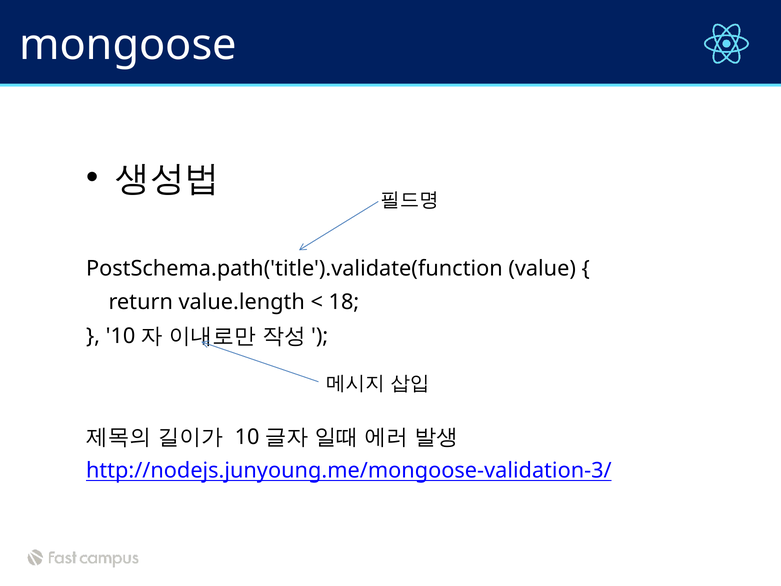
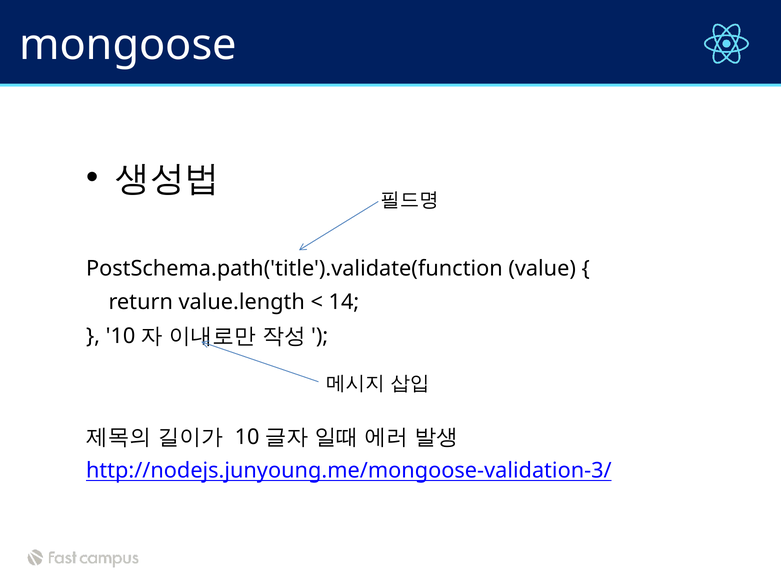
18: 18 -> 14 (344, 302)
